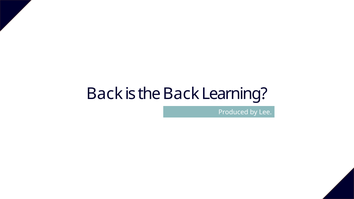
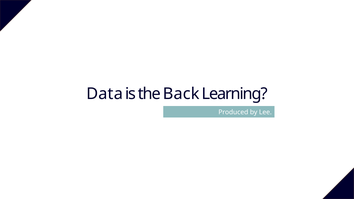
Back: Back -> Data (105, 94)
